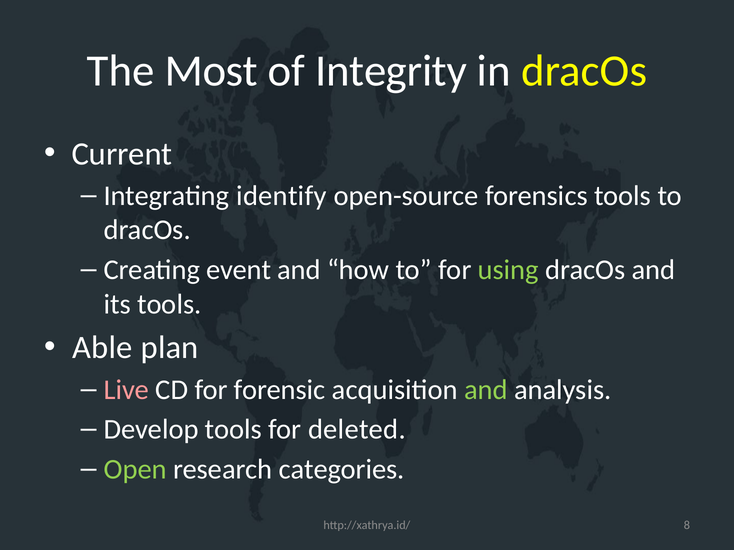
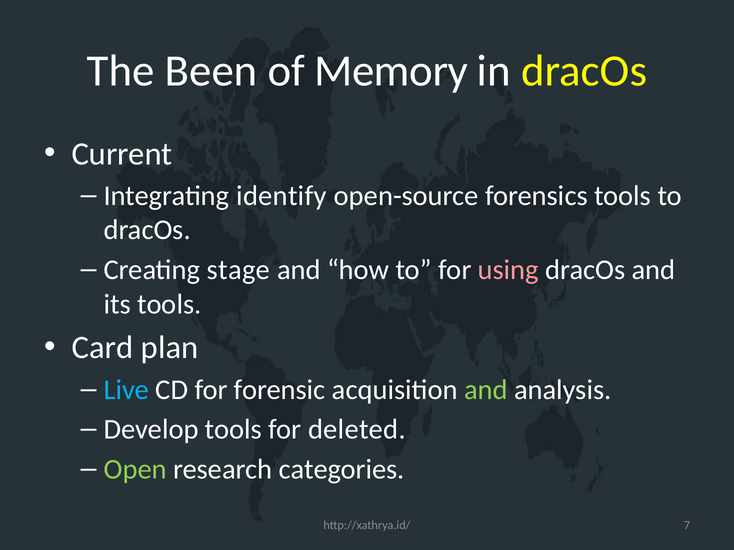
Most: Most -> Been (211, 71)
Integrity: Integrity -> Memory (391, 71)
event: event -> stage (239, 270)
using colour: light green -> pink (508, 270)
Able: Able -> Card (102, 348)
Live colour: pink -> light blue (126, 390)
8: 8 -> 7 (687, 526)
